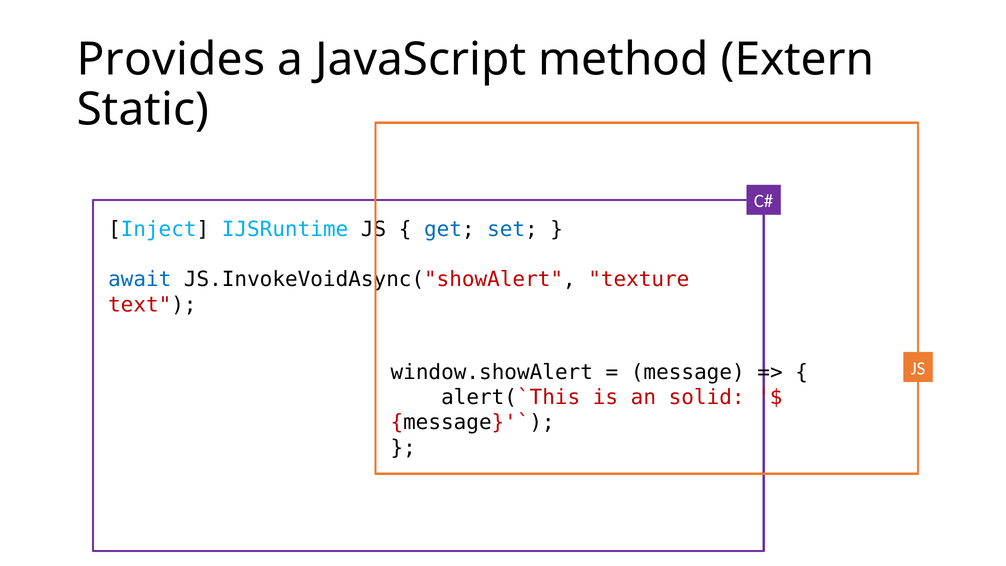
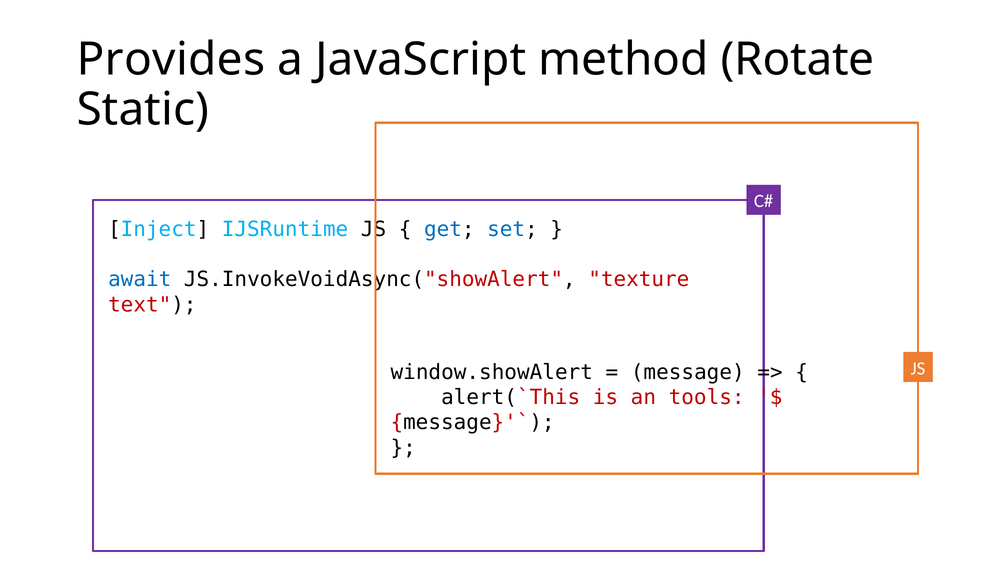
Extern: Extern -> Rotate (798, 60)
solid: solid -> tools (707, 397)
